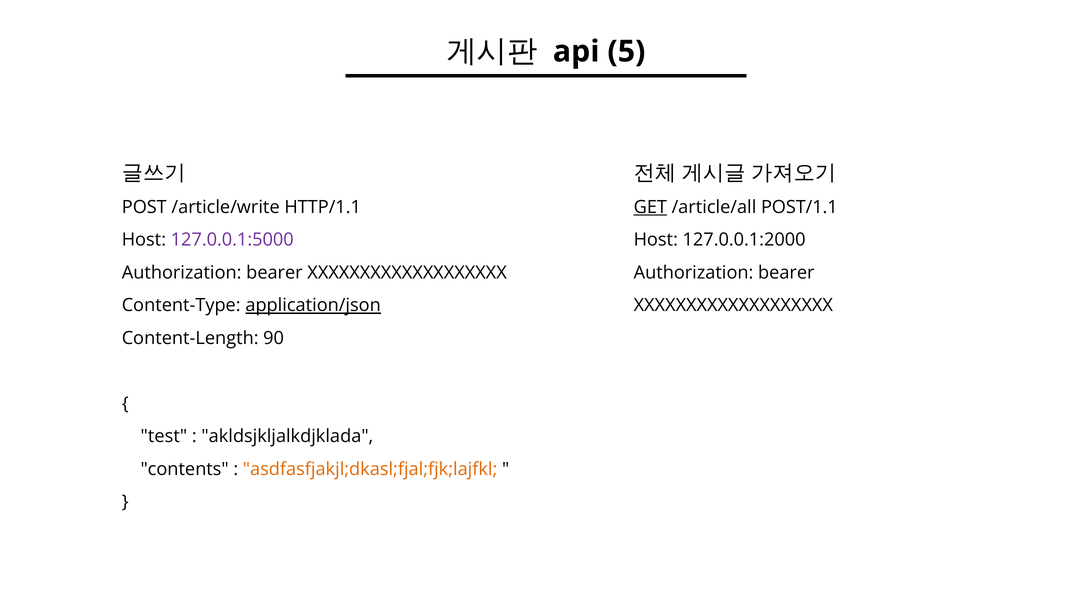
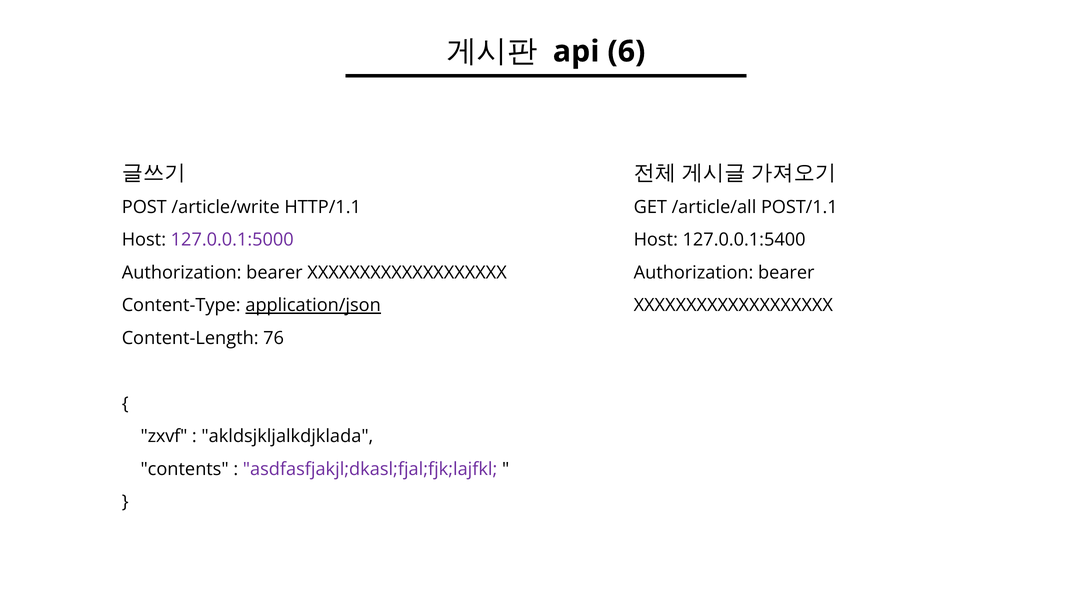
5: 5 -> 6 (626, 52)
GET underline: present -> none (650, 207)
127.0.0.1:2000: 127.0.0.1:2000 -> 127.0.0.1:5400 (744, 240)
90: 90 -> 76 (274, 338)
test: test -> zxvf (164, 437)
asdfasfjakjl;dkasl;fjal;fjk;lajfkl colour: orange -> purple (370, 469)
